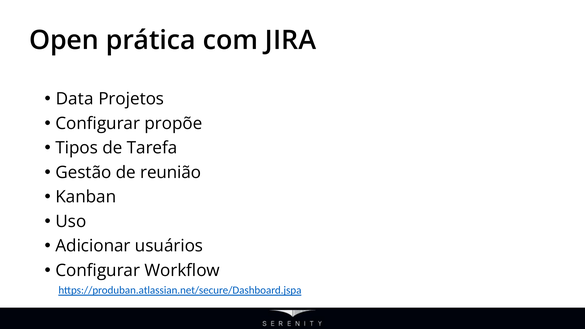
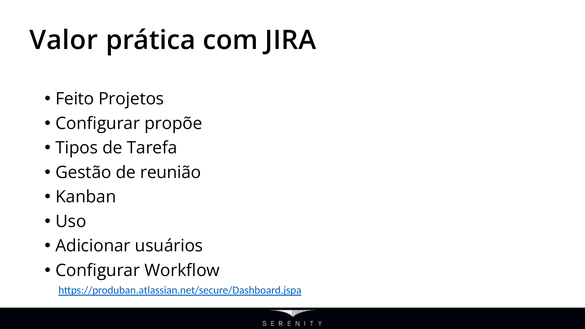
Open: Open -> Valor (64, 40)
Data: Data -> Feito (75, 99)
